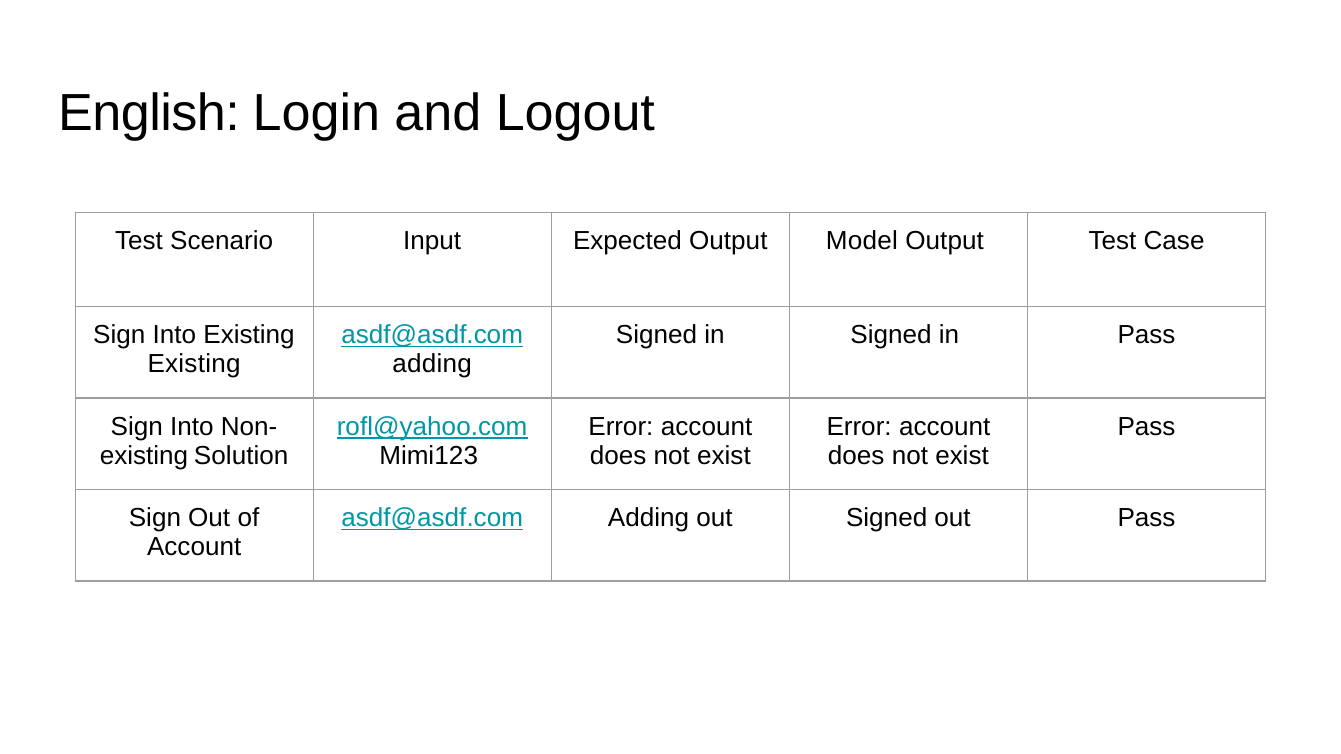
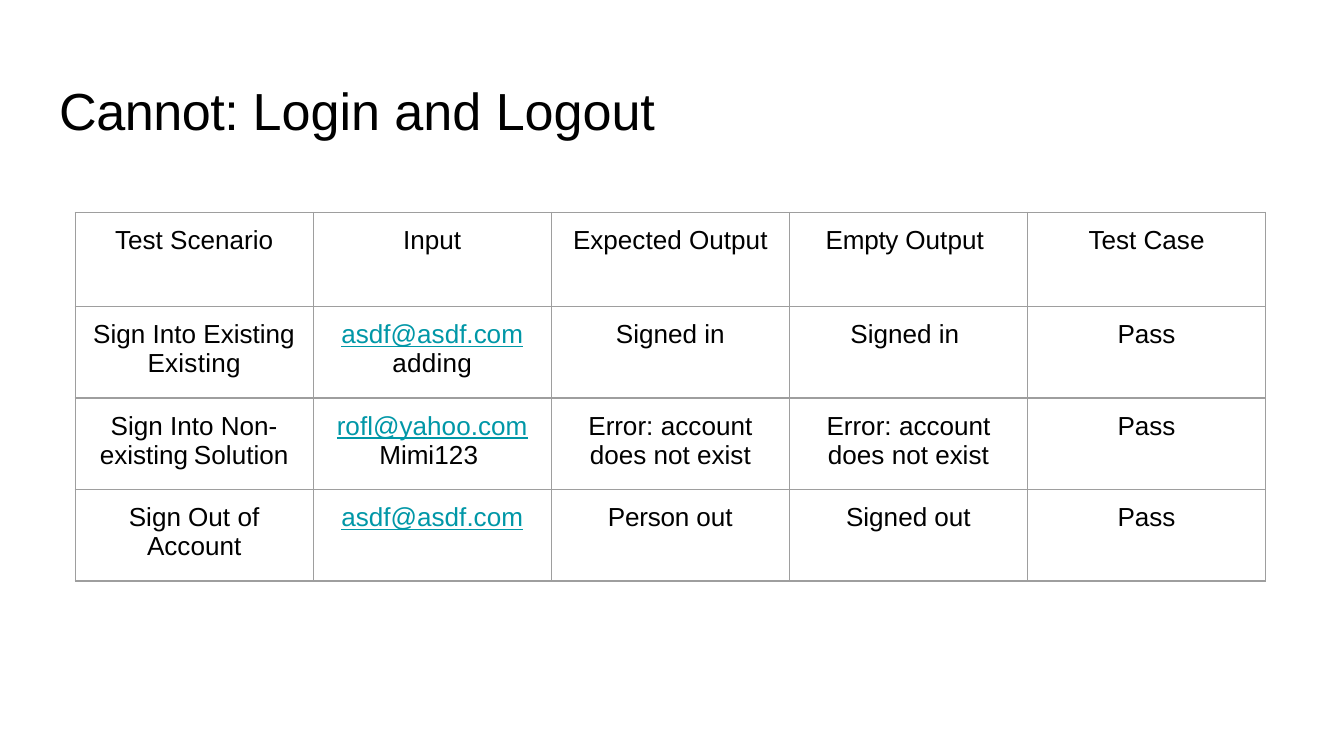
English: English -> Cannot (149, 114)
Model: Model -> Empty (862, 241)
Adding: Adding -> Person (649, 518)
